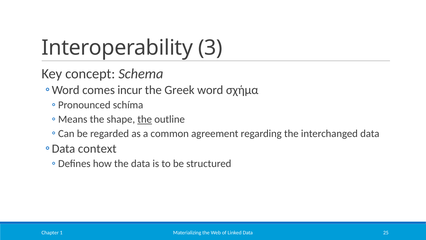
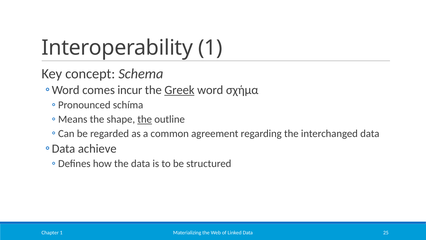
Interoperability 3: 3 -> 1 (210, 48)
Greek underline: none -> present (179, 90)
context: context -> achieve (97, 148)
